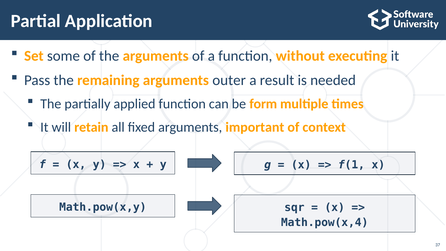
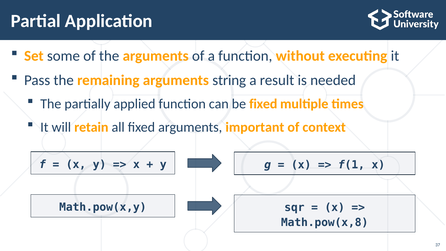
outer: outer -> string (229, 80)
be form: form -> fixed (263, 104)
Math.pow(x,4: Math.pow(x,4 -> Math.pow(x,8 (325, 222)
